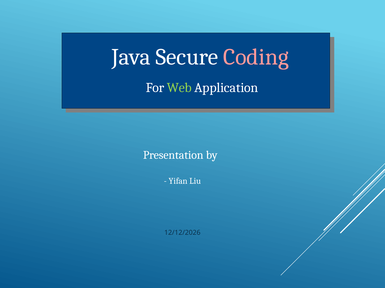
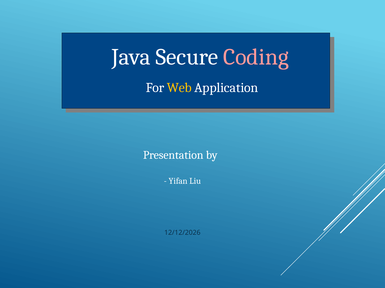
Web colour: light green -> yellow (179, 88)
